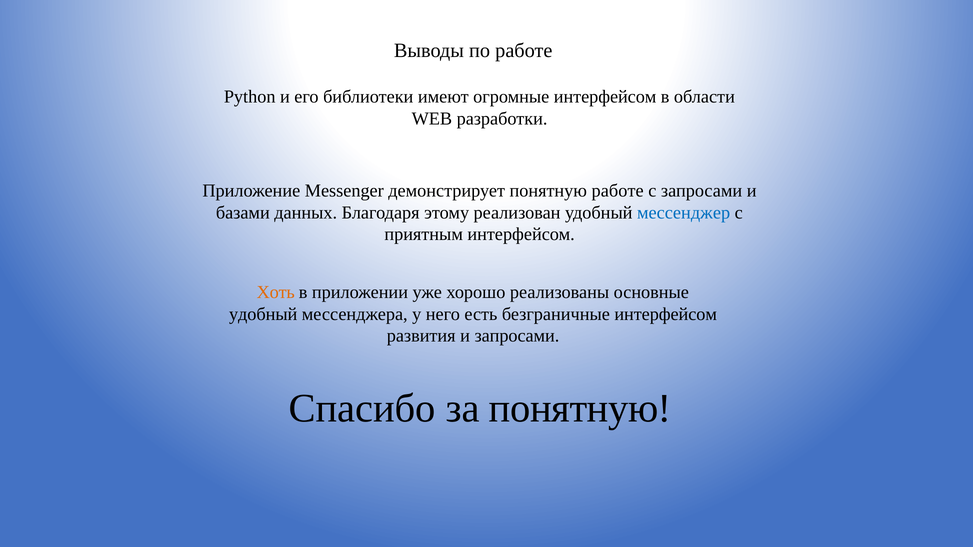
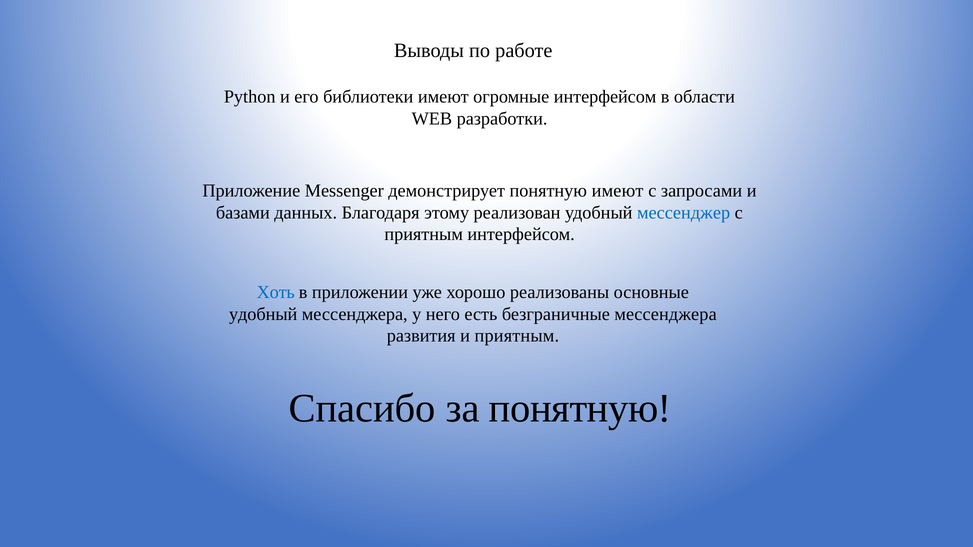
понятную работе: работе -> имеют (618, 191)
Хоть colour: orange -> blue (276, 292)
безграничные интерфейсом: интерфейсом -> мессенджера (666, 314)
и запросами: запросами -> приятным (517, 336)
